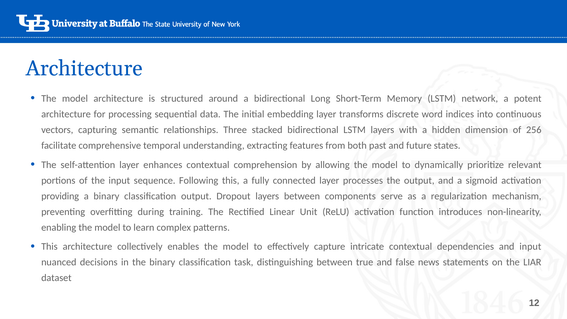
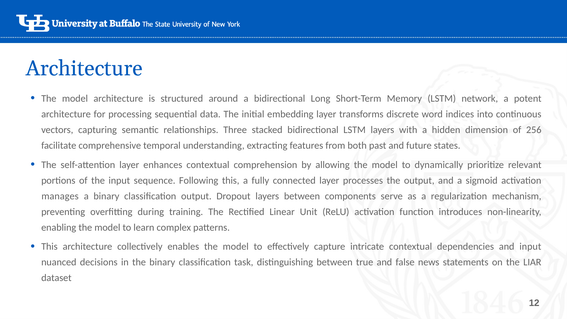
providing: providing -> manages (60, 196)
